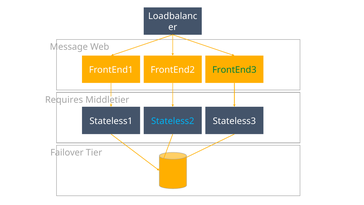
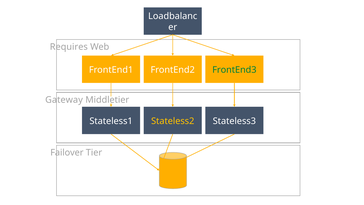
Message: Message -> Requires (69, 47)
Requires: Requires -> Gateway (64, 100)
Stateless2 colour: light blue -> yellow (173, 121)
